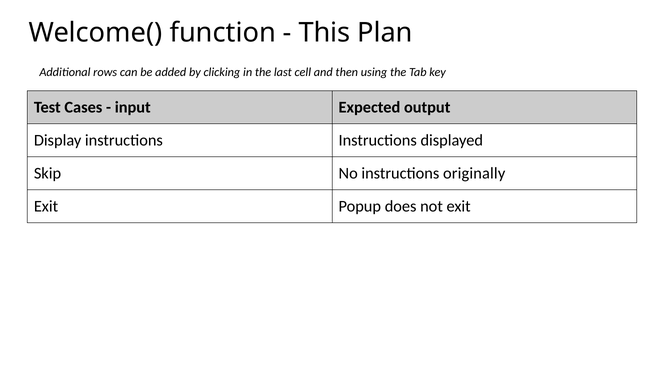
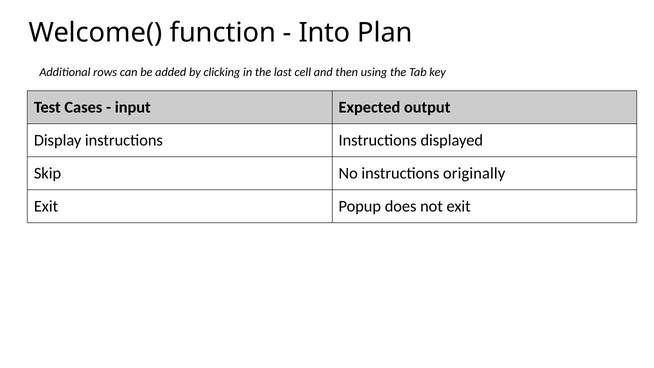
This: This -> Into (325, 33)
